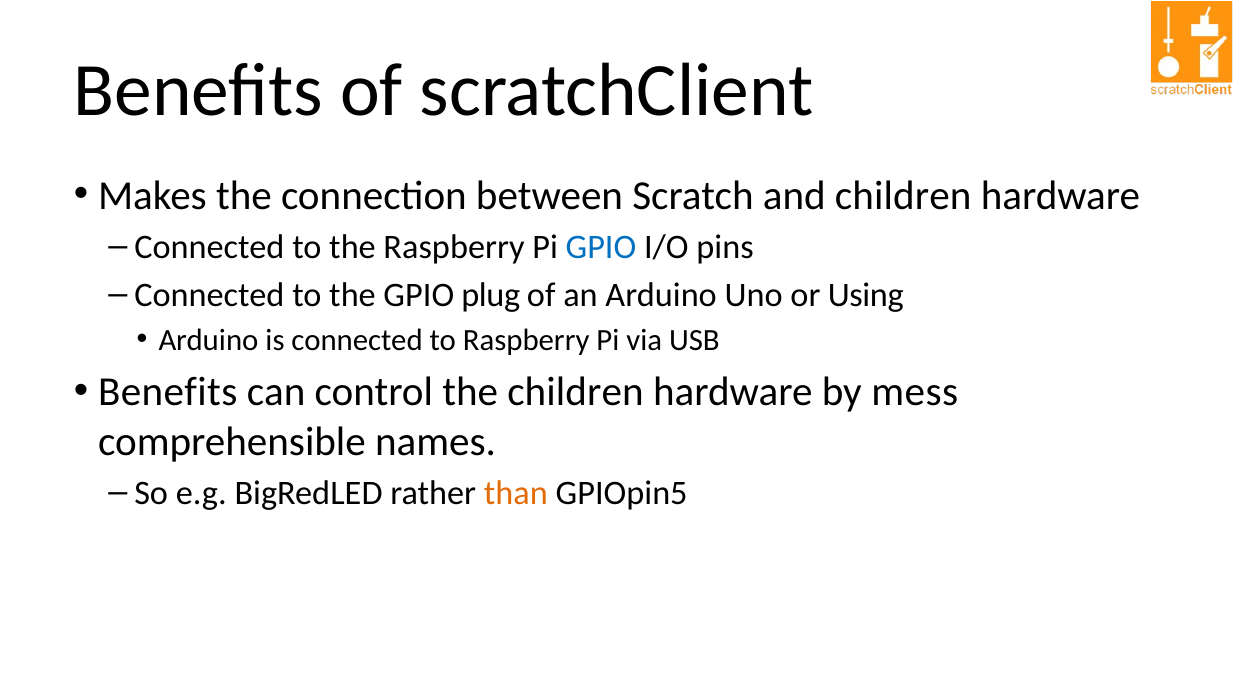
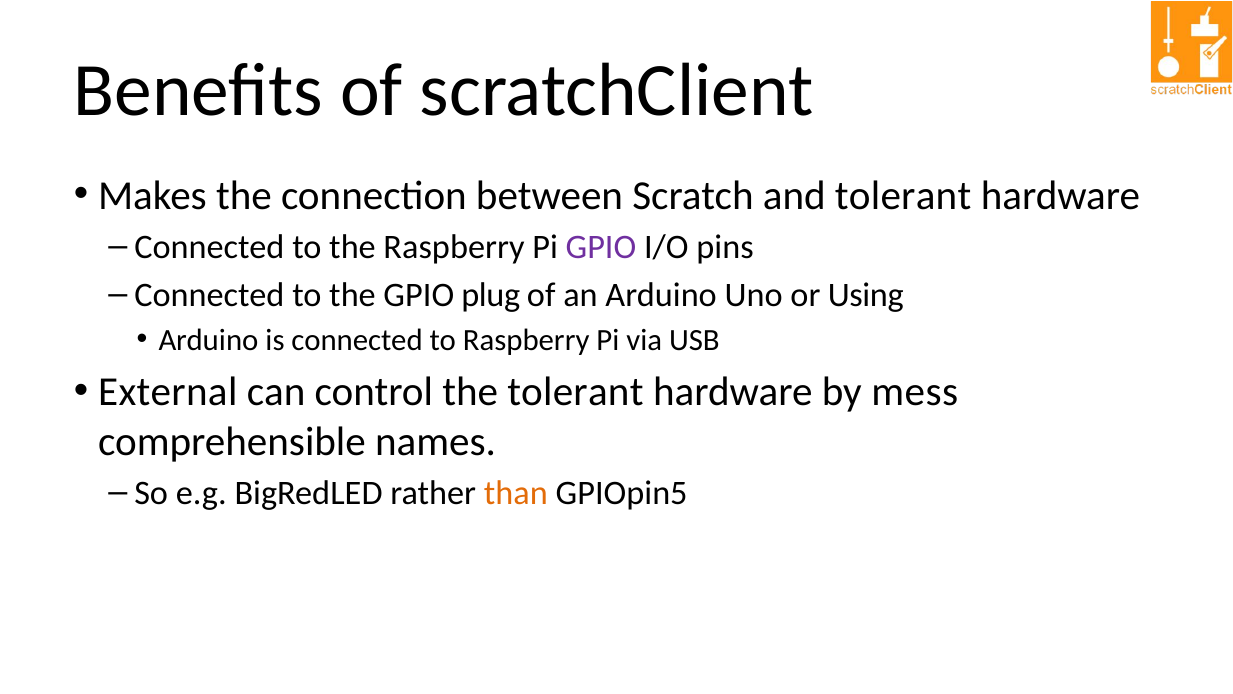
and children: children -> tolerant (903, 196)
GPIO colour: blue -> purple (601, 247)
Benefits: Benefits -> External (168, 392)
the children: children -> tolerant (575, 392)
